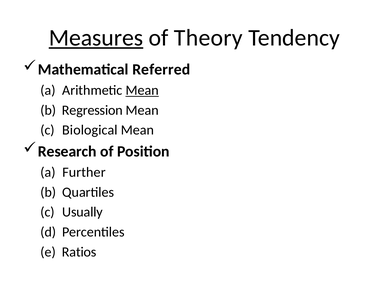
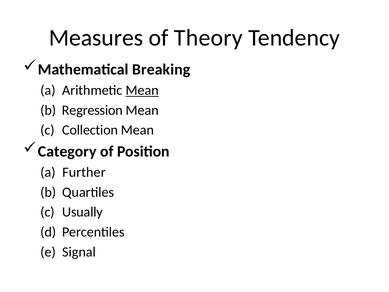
Measures underline: present -> none (96, 38)
Referred: Referred -> Breaking (161, 69)
Biological: Biological -> Collection (90, 130)
Research: Research -> Category (67, 151)
Ratios: Ratios -> Signal (79, 252)
